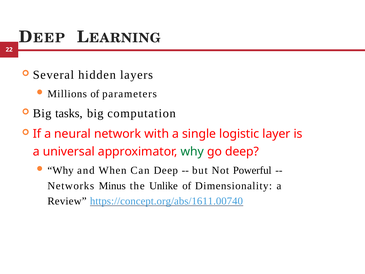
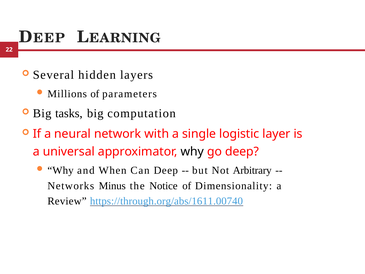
why colour: green -> black (192, 151)
Powerful: Powerful -> Arbitrary (252, 170)
Unlike: Unlike -> Notice (163, 186)
https://concept.org/abs/1611.00740: https://concept.org/abs/1611.00740 -> https://through.org/abs/1611.00740 (166, 201)
